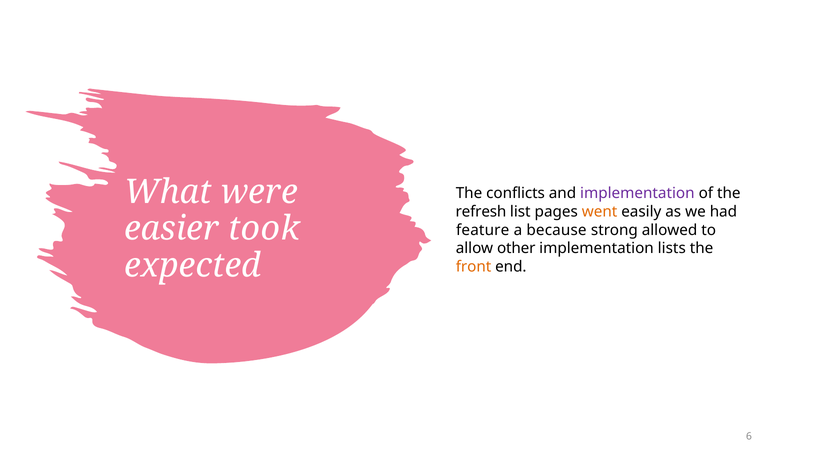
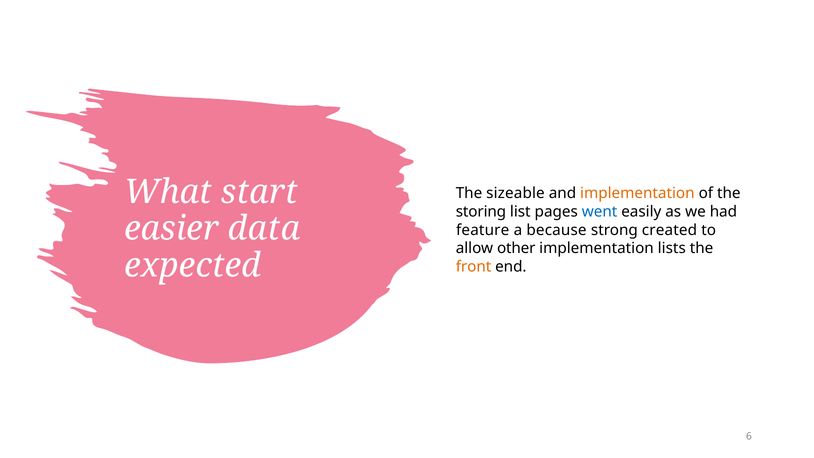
were: were -> start (259, 192)
conflicts: conflicts -> sizeable (515, 193)
implementation colour: purple -> orange (637, 193)
refresh: refresh -> storing (481, 212)
went colour: orange -> blue (600, 212)
took: took -> data (264, 229)
allowed: allowed -> created (669, 230)
